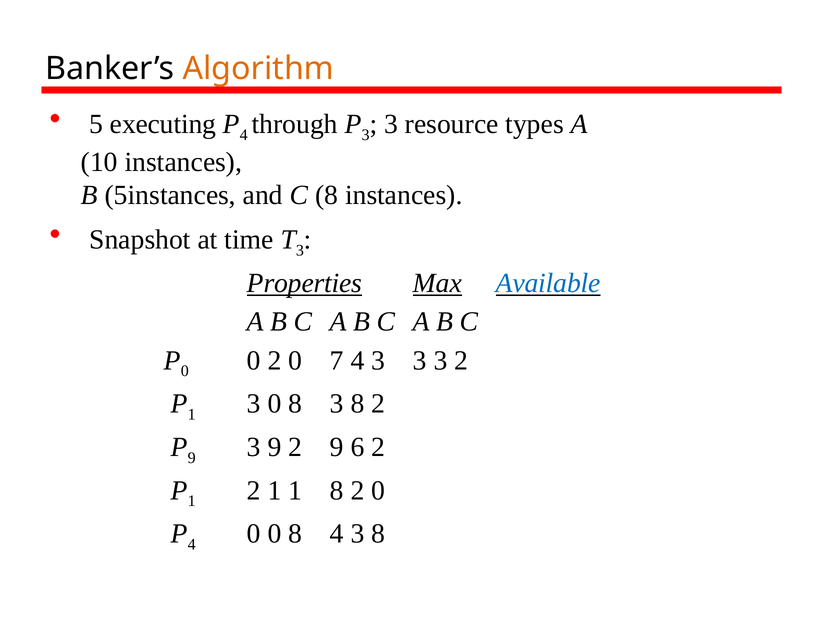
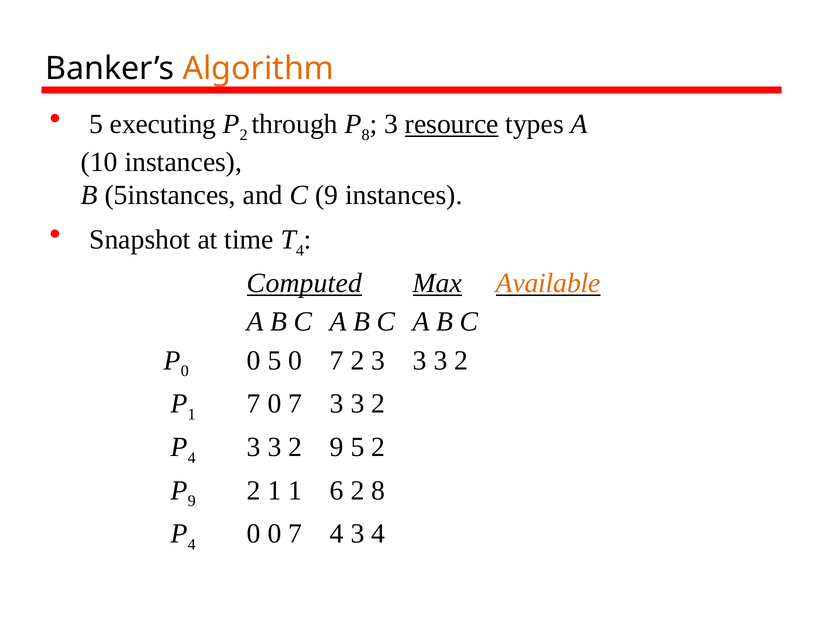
4: 4 -> 2 (244, 135)
3: 3 -> 8 (366, 135)
resource underline: none -> present (452, 124)
C 8: 8 -> 9 (327, 195)
3: 3 -> 4 (300, 250)
Properties: Properties -> Computed (304, 283)
Available colour: blue -> orange (548, 283)
0 2: 2 -> 5 (275, 360)
7 4: 4 -> 2 (358, 360)
1 3: 3 -> 7 (254, 403)
8: 8 -> 7 (295, 403)
8: 8 -> 3 (358, 403)
9: 9 -> 4 (192, 457)
9: 9 -> 3 (275, 447)
9 6: 6 -> 5 (358, 447)
1: 1 -> 9 (192, 501)
1 8: 8 -> 6 (337, 490)
0: 0 -> 8 (378, 490)
0 0 8: 8 -> 7 (295, 533)
4 3 8: 8 -> 4 (378, 533)
